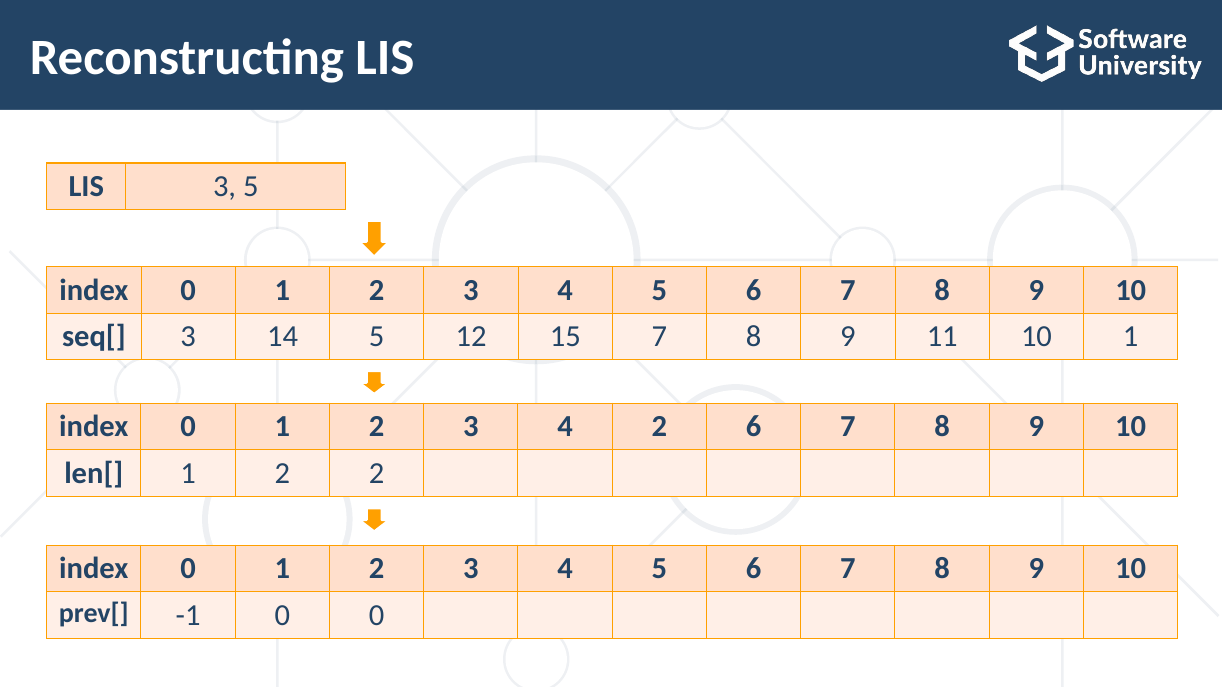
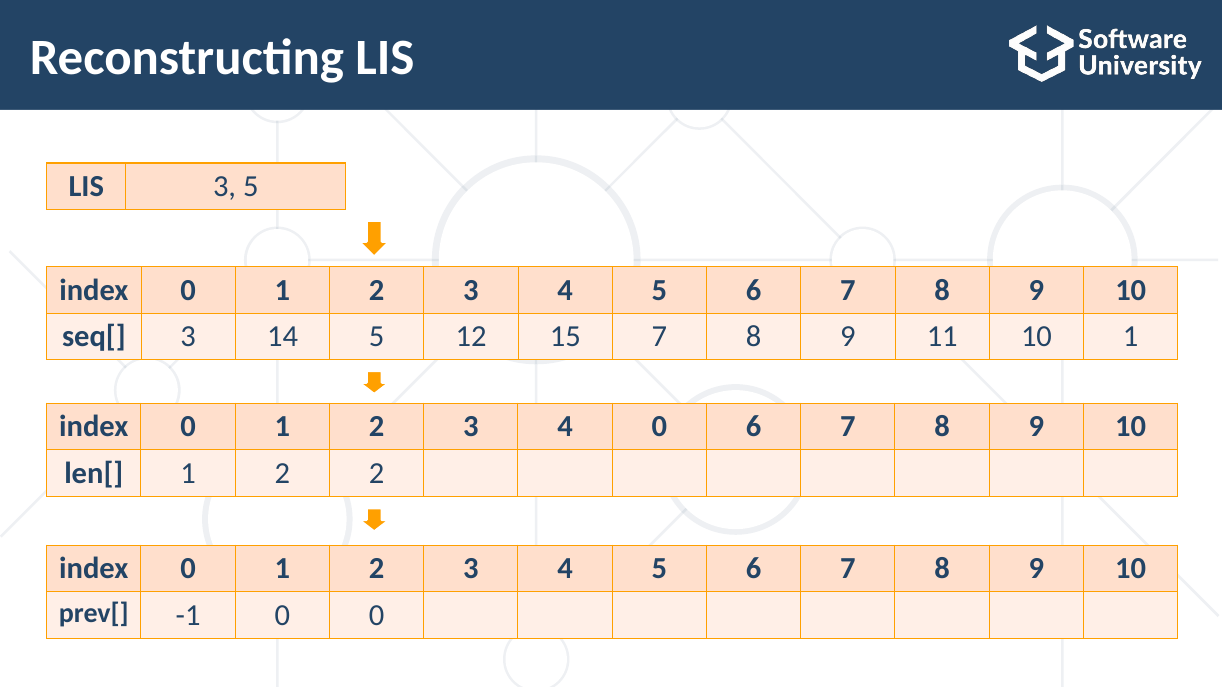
4 2: 2 -> 0 (659, 427)
